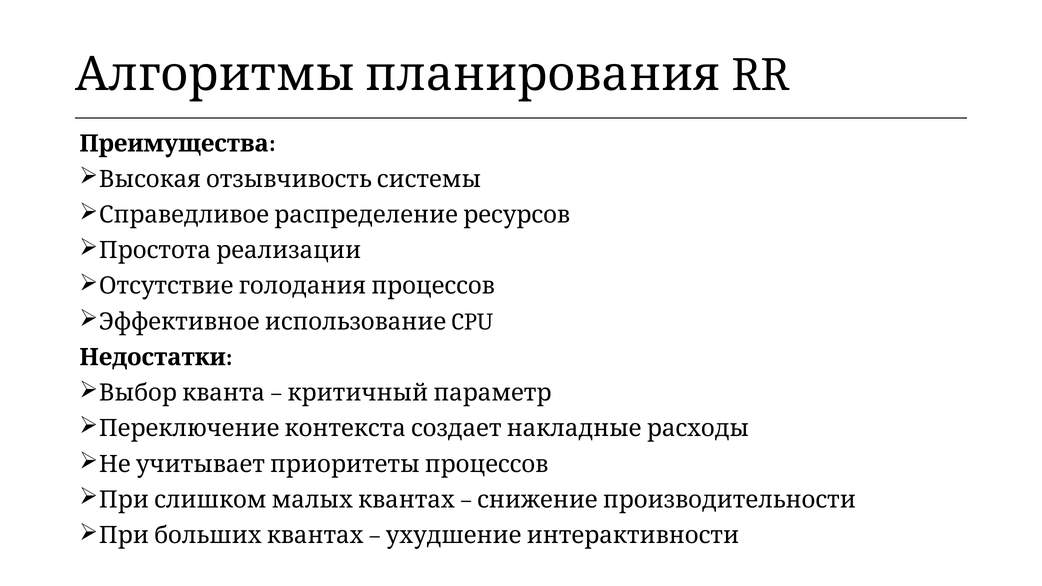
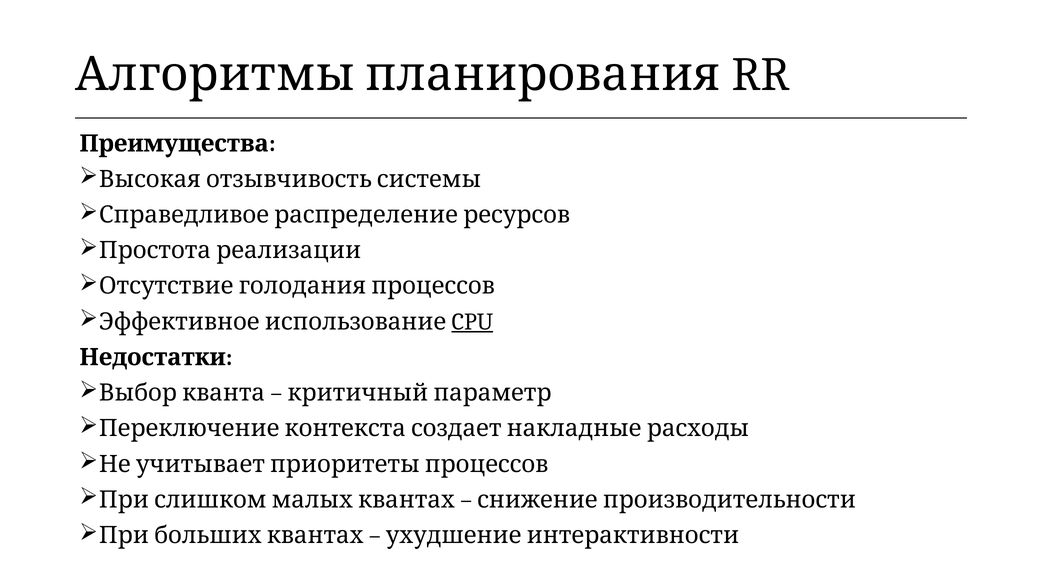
CPU underline: none -> present (472, 322)
